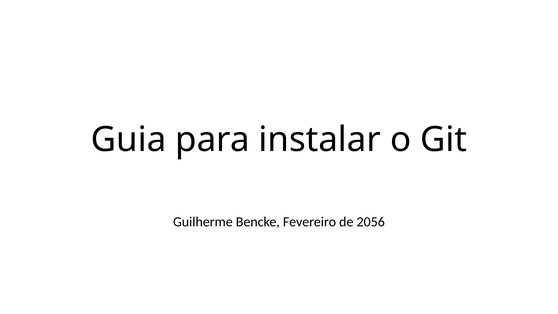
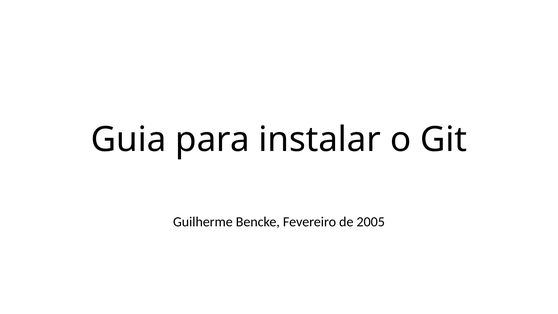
2056: 2056 -> 2005 (371, 222)
